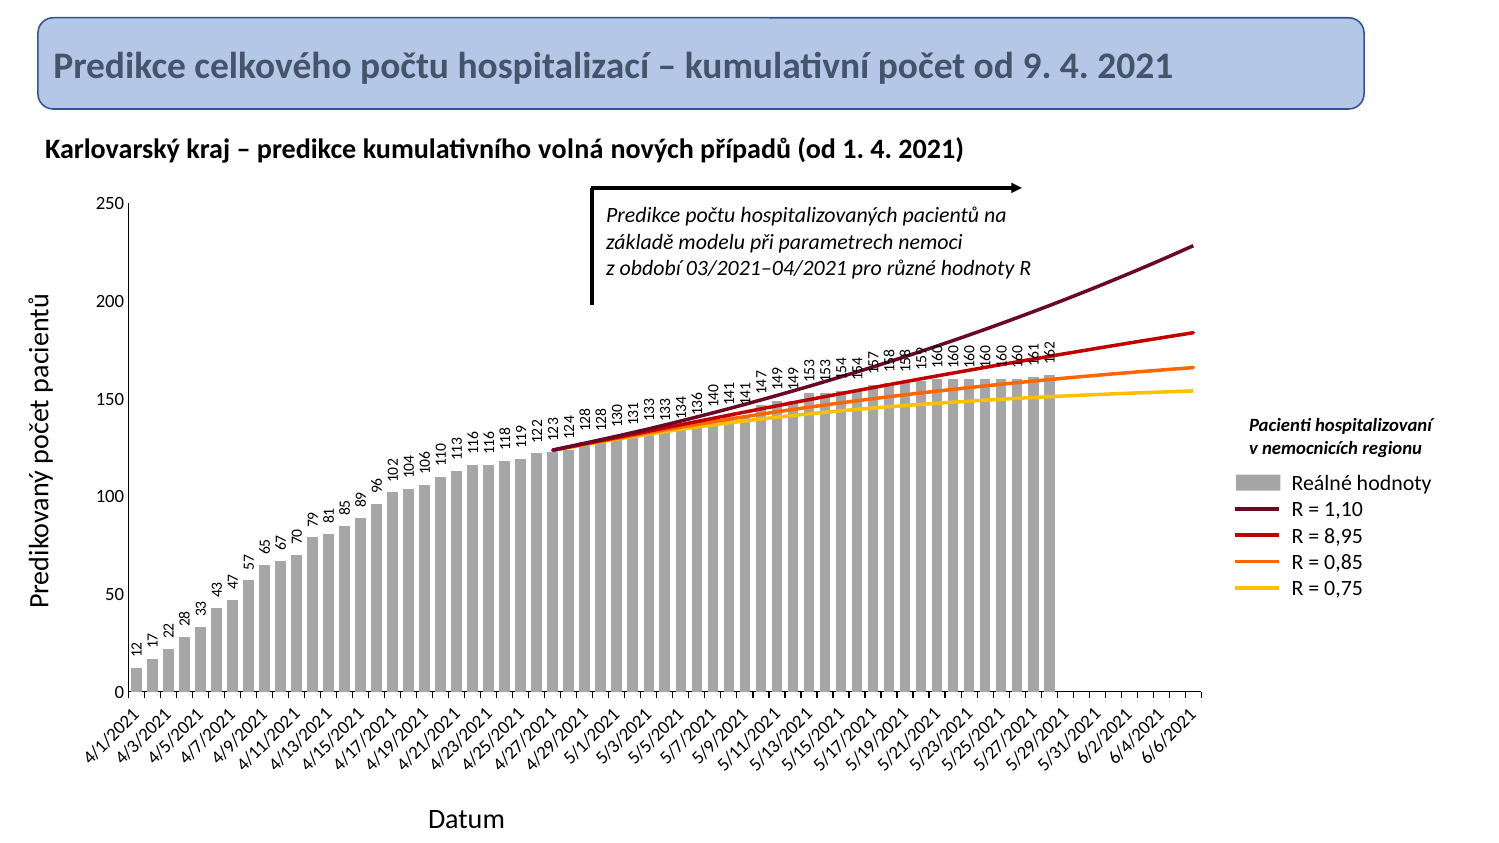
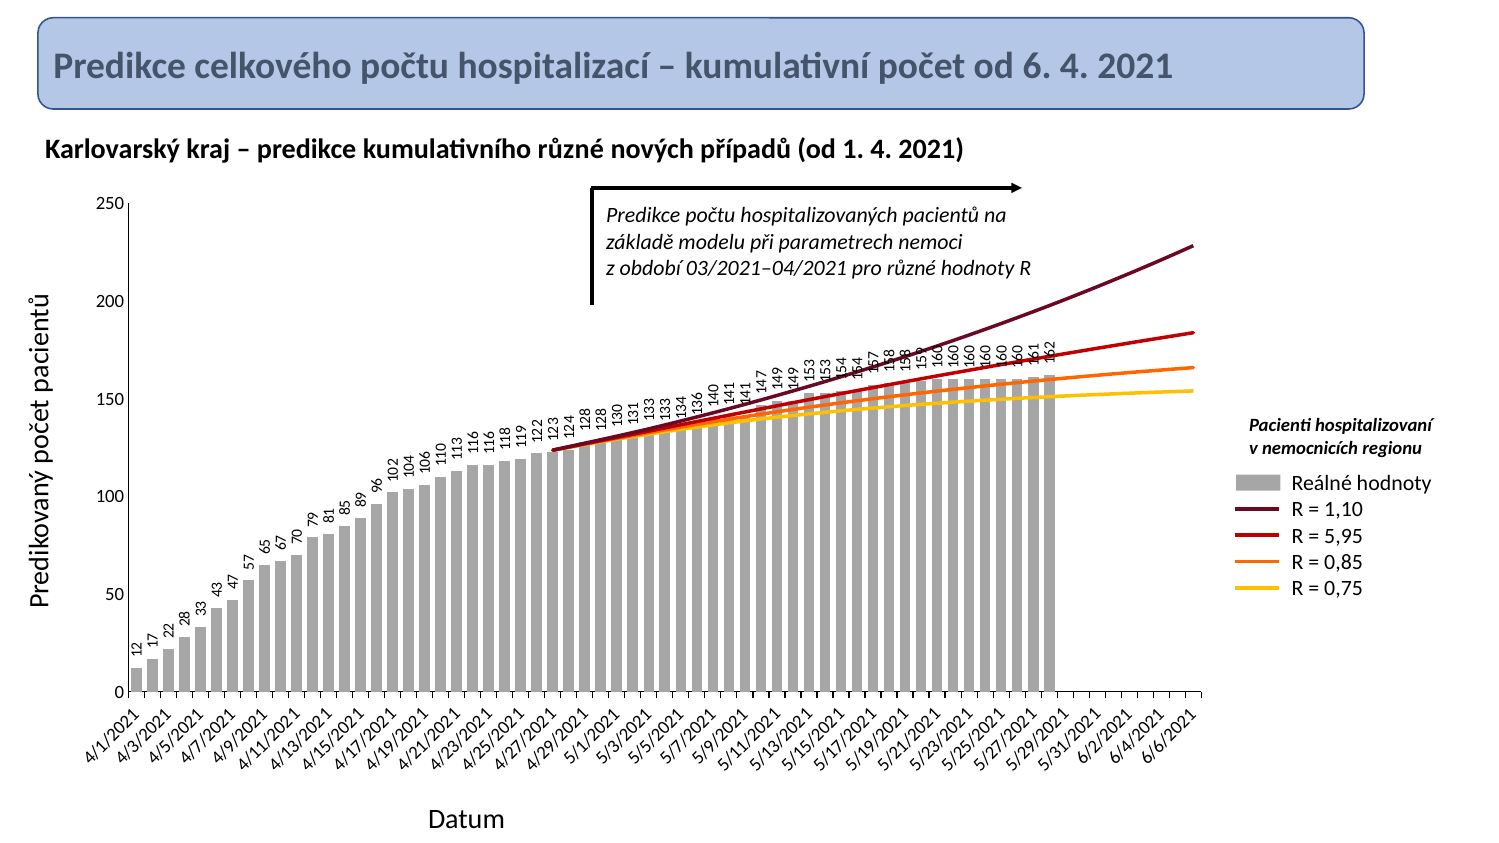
od 9: 9 -> 6 (1037, 66)
kumulativního volná: volná -> různé (571, 150)
8,95: 8,95 -> 5,95 (1344, 536)
